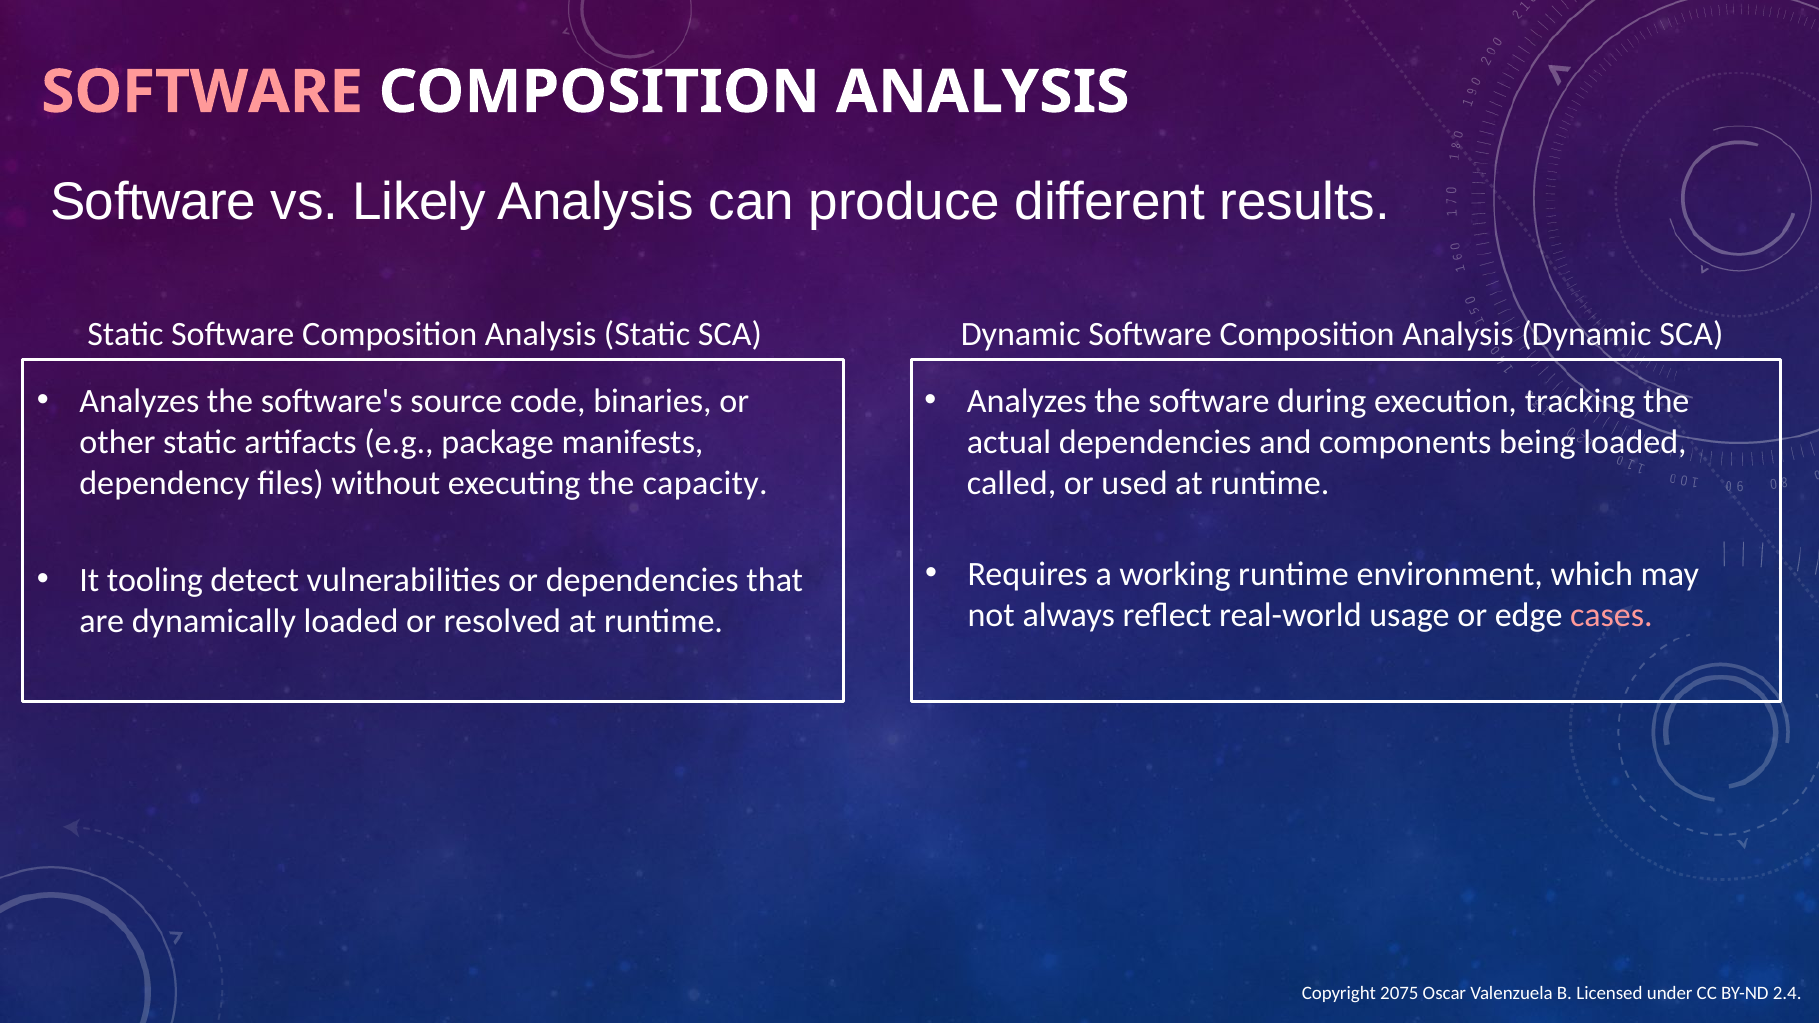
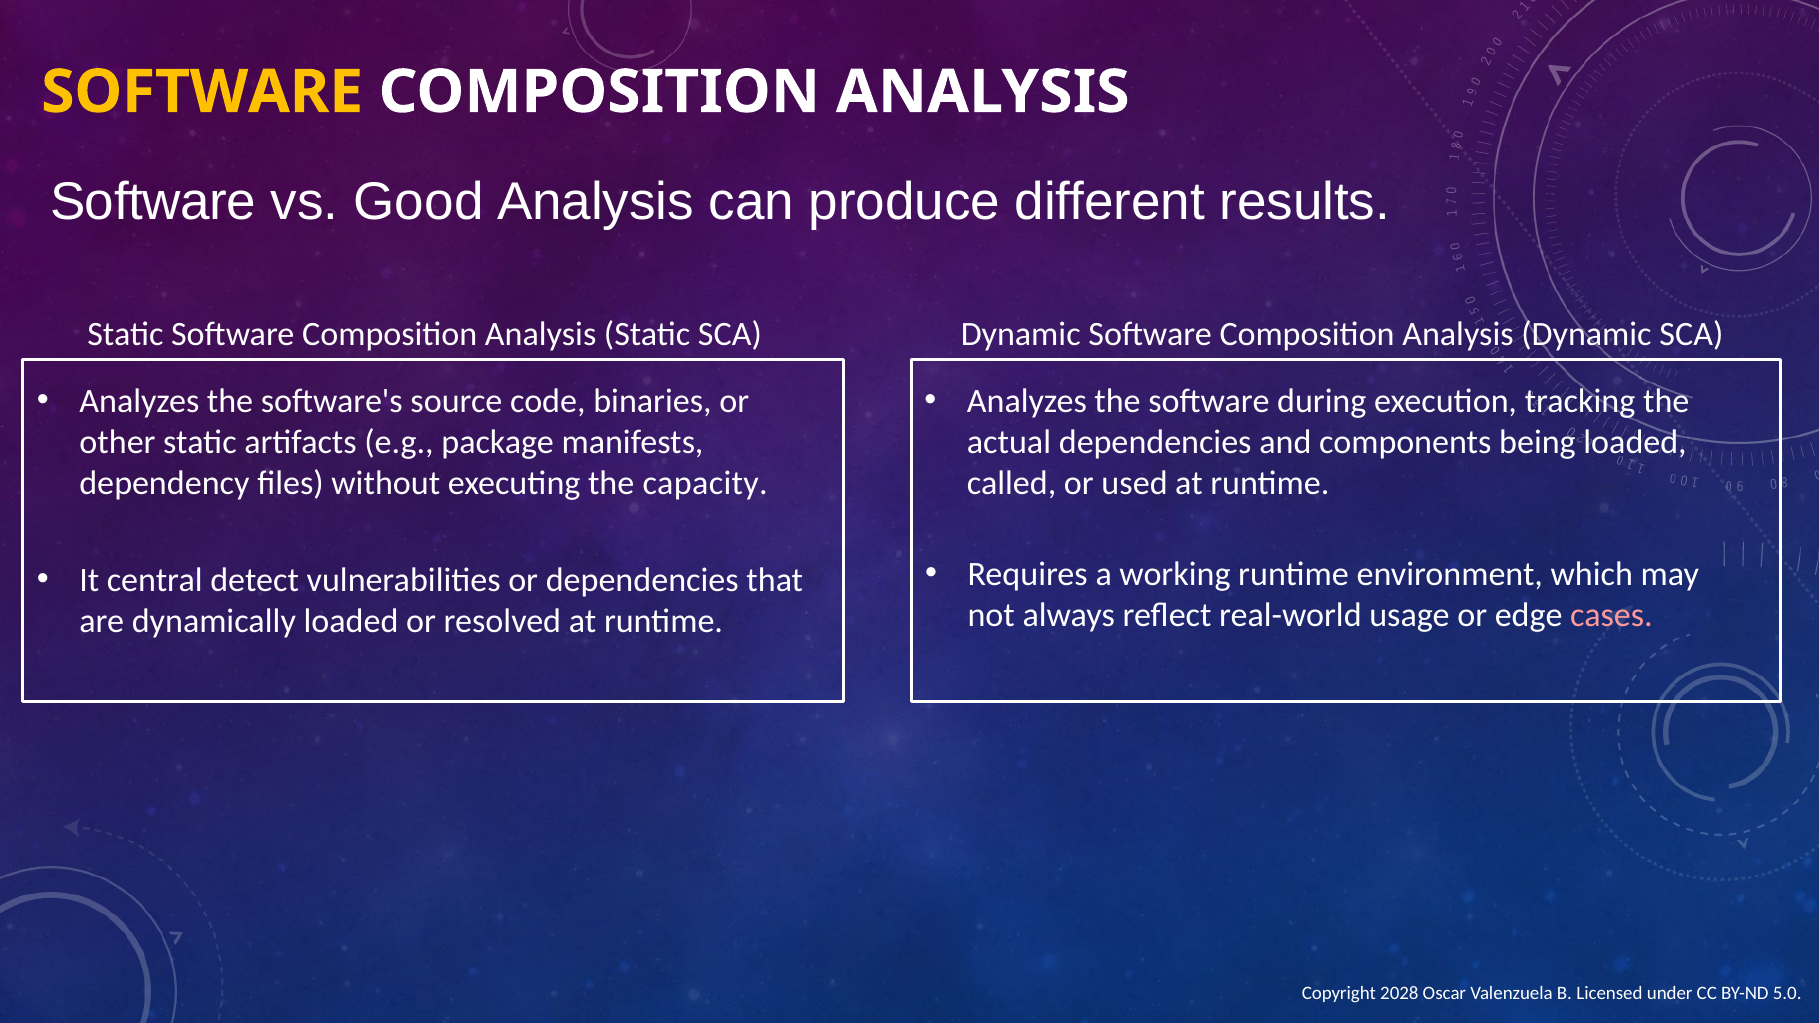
SOFTWARE colour: pink -> yellow (202, 92)
Likely: Likely -> Good (419, 202)
tooling: tooling -> central (155, 580)
2075: 2075 -> 2028 (1399, 993)
2.4: 2.4 -> 5.0 (1787, 993)
